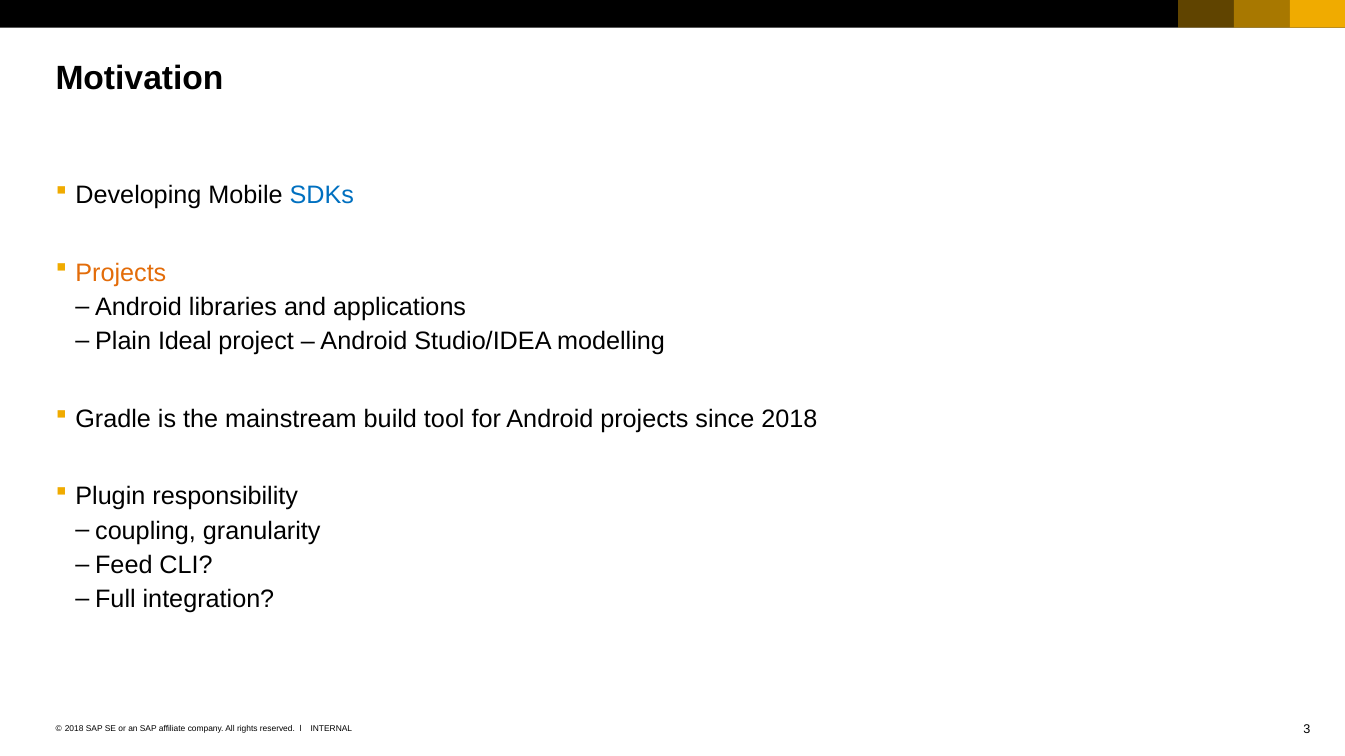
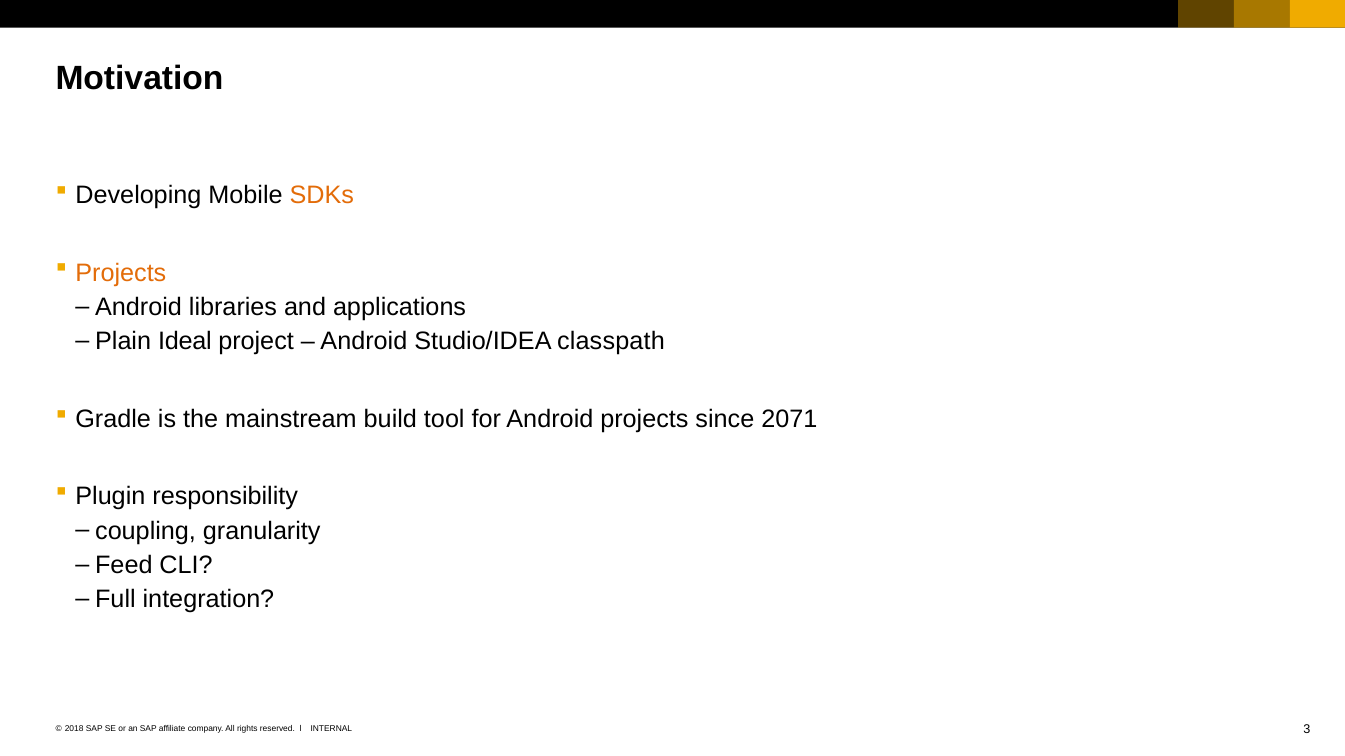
SDKs colour: blue -> orange (322, 196)
modelling: modelling -> classpath (611, 342)
since 2018: 2018 -> 2071 (789, 419)
